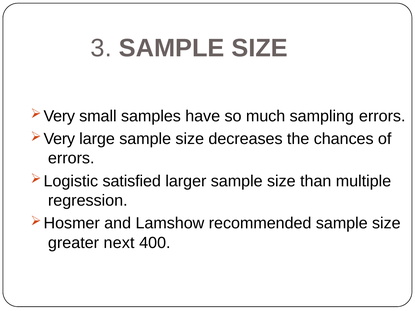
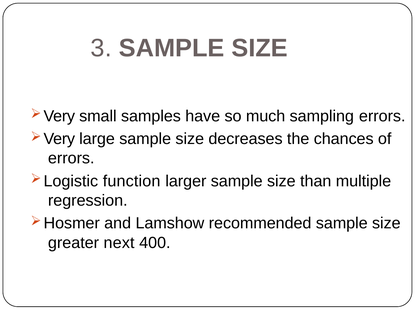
satisfied: satisfied -> function (132, 181)
